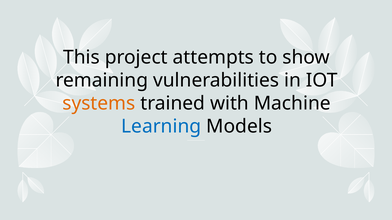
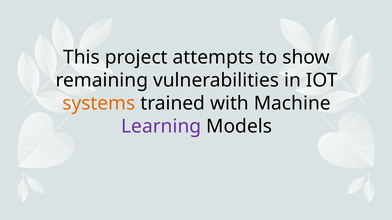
Learning colour: blue -> purple (161, 127)
